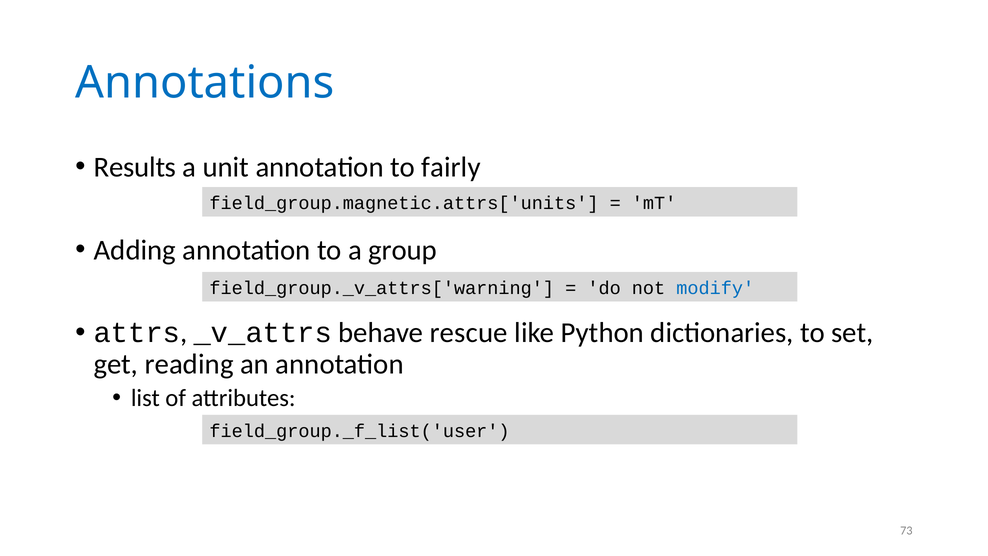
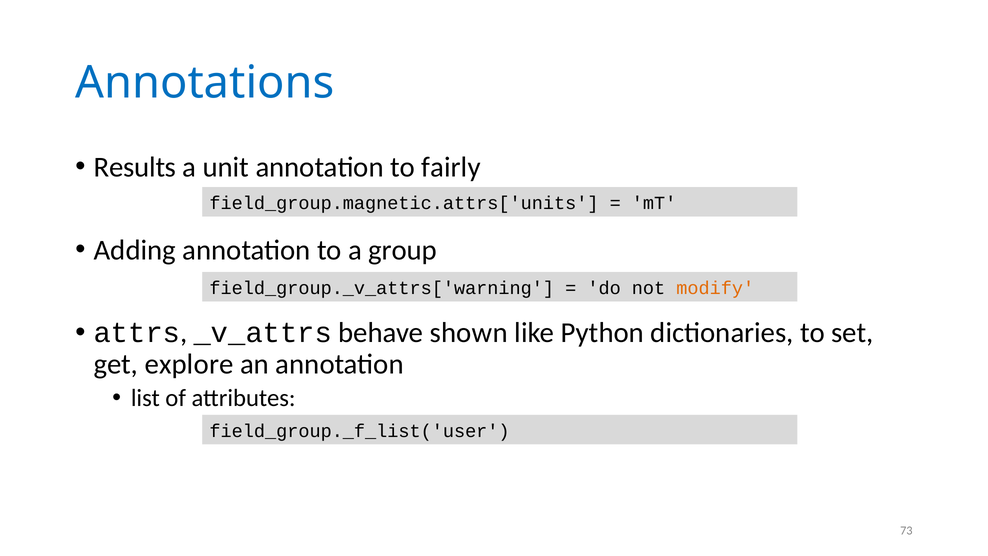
modify colour: blue -> orange (715, 288)
rescue: rescue -> shown (469, 333)
reading: reading -> explore (189, 364)
